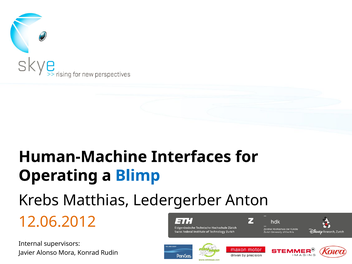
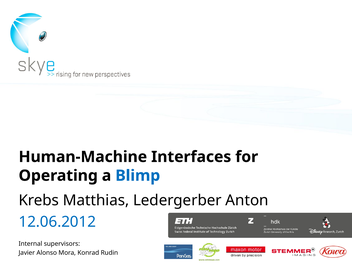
12.06.2012 colour: orange -> blue (57, 222)
